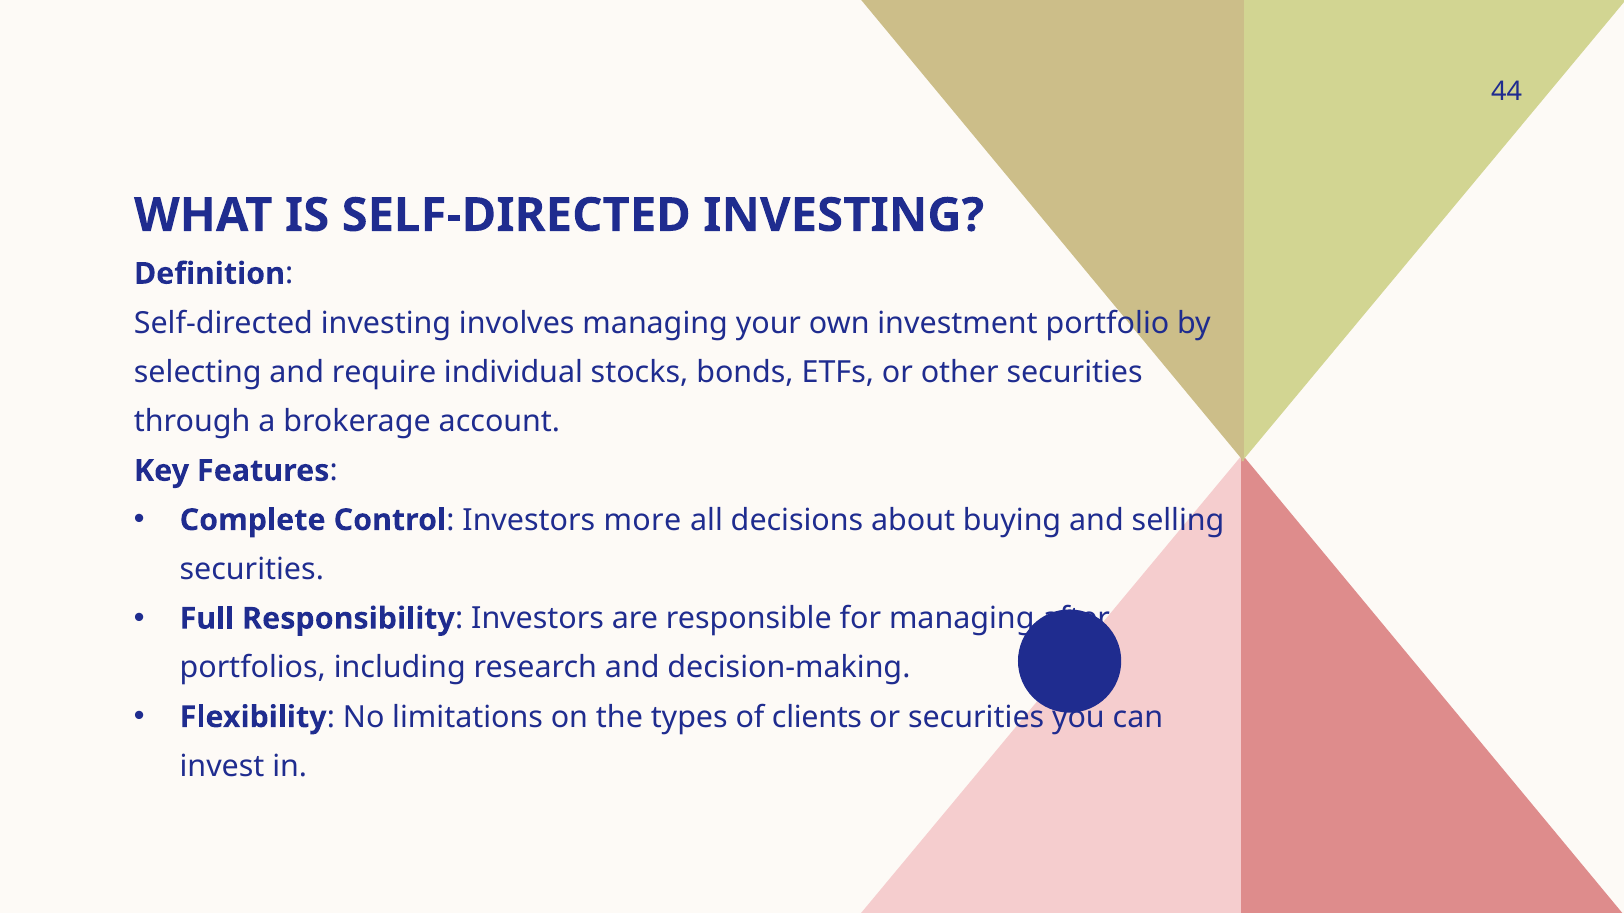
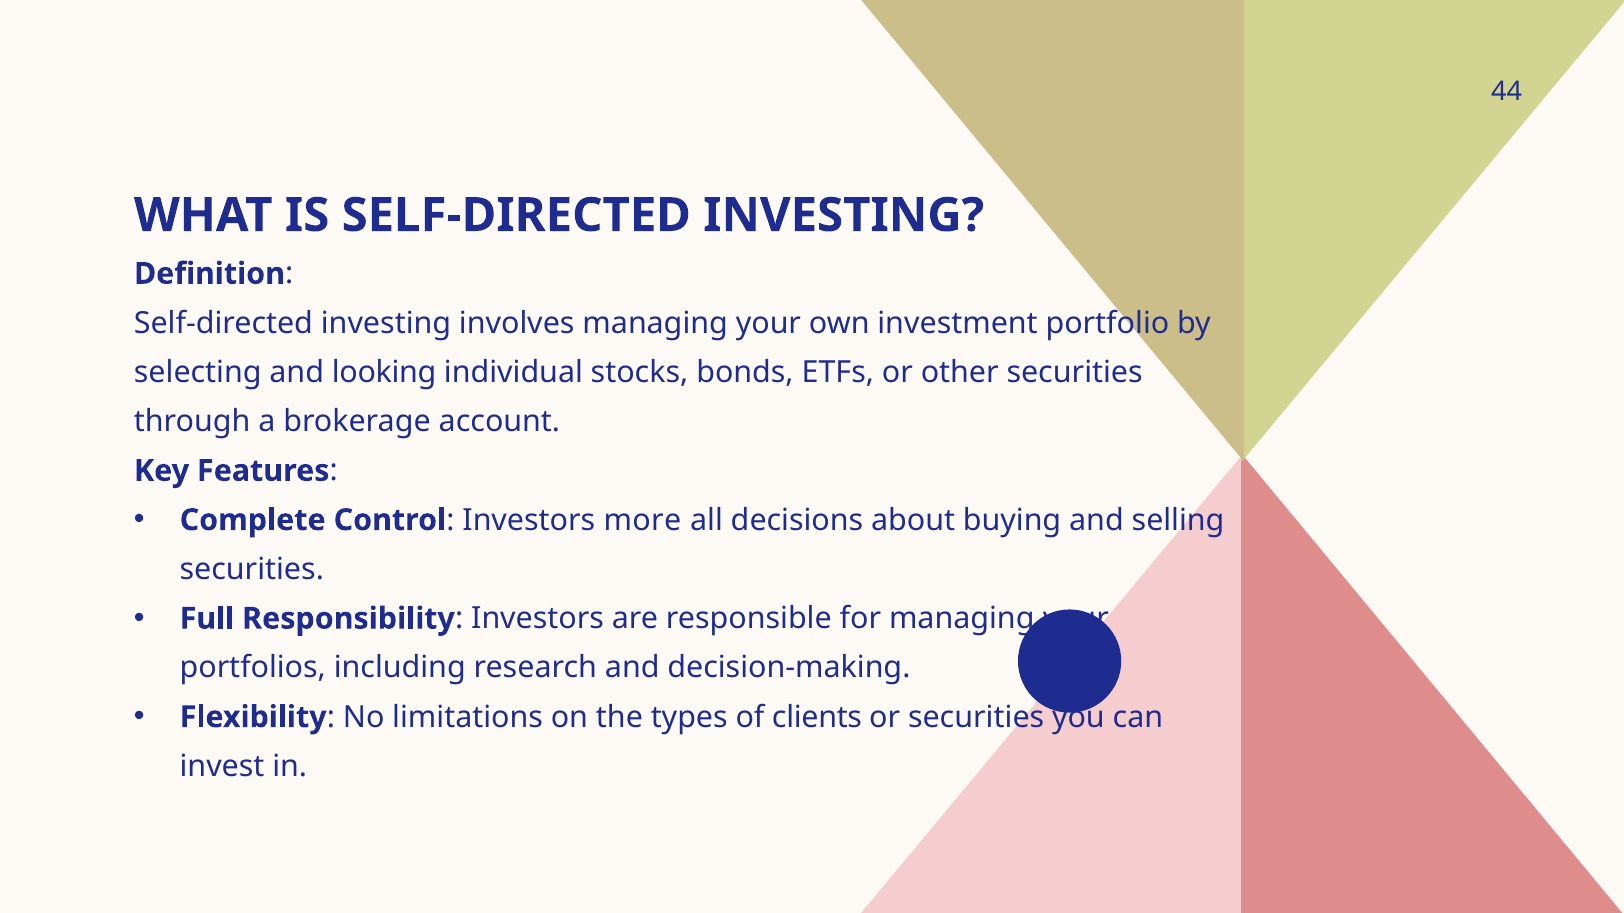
require: require -> looking (384, 372)
for managing after: after -> your (1076, 619)
